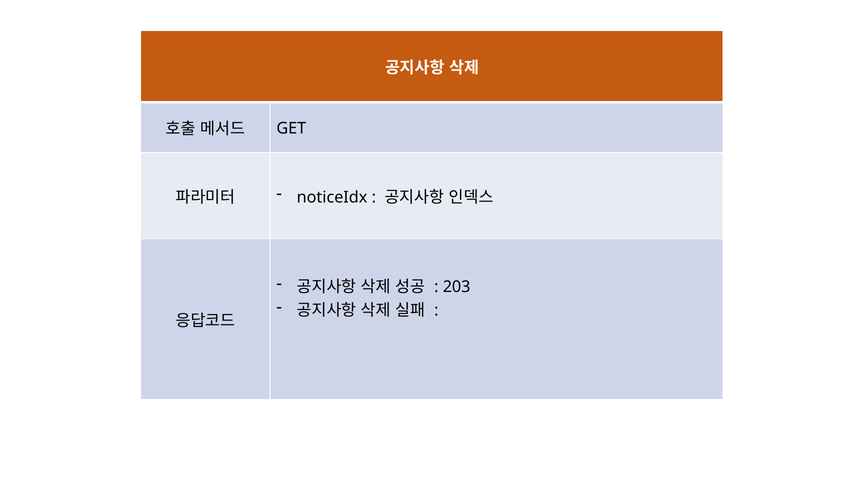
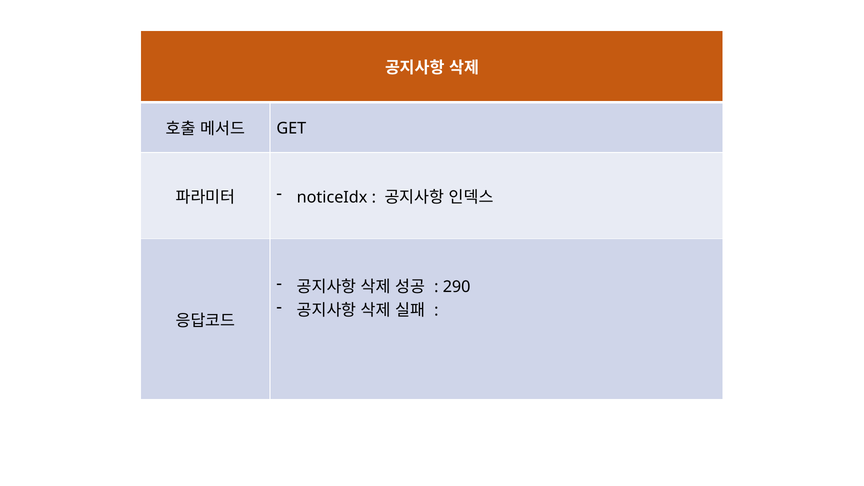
203: 203 -> 290 (457, 287)
